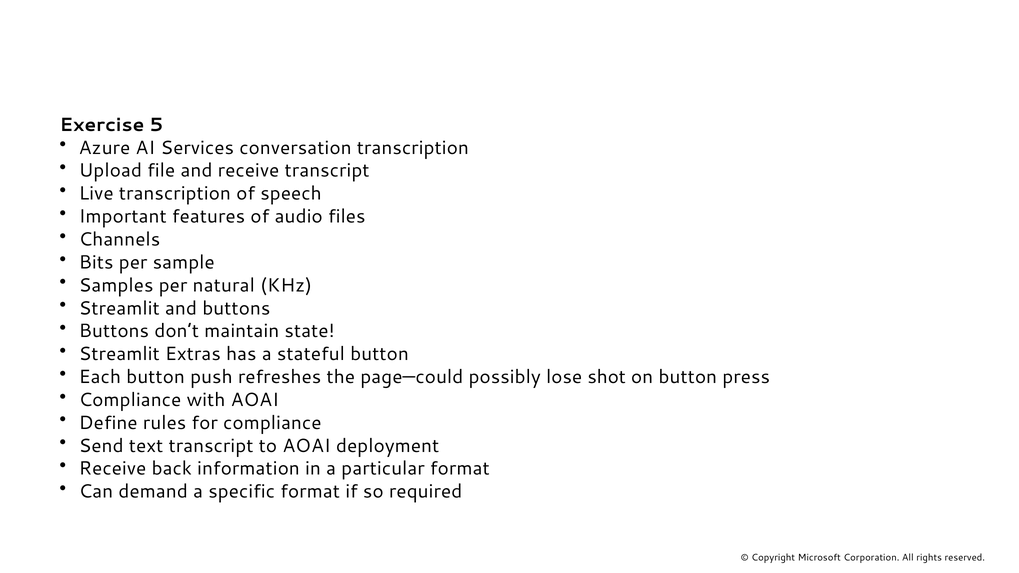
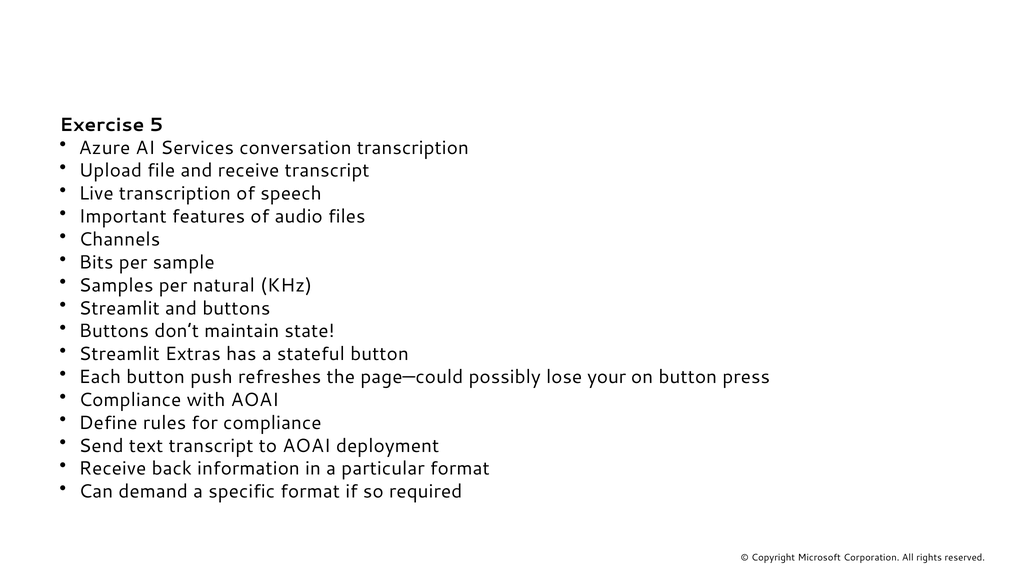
shot: shot -> your (607, 377)
